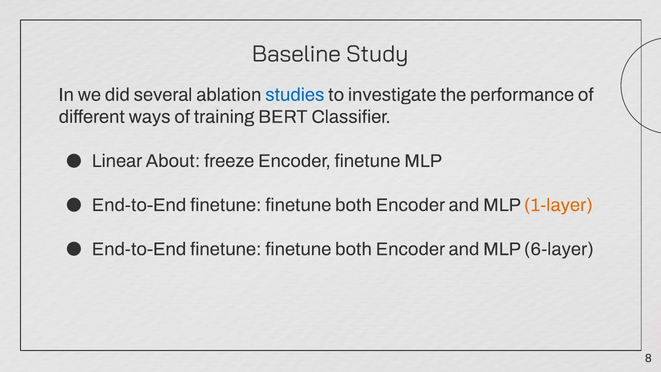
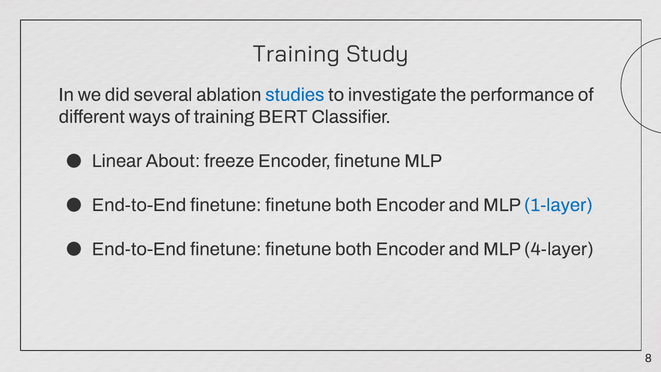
Baseline: Baseline -> Training (296, 54)
1-layer colour: orange -> blue (558, 205)
6-layer: 6-layer -> 4-layer (559, 249)
